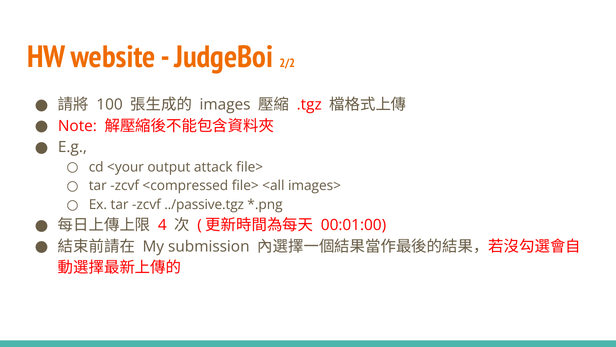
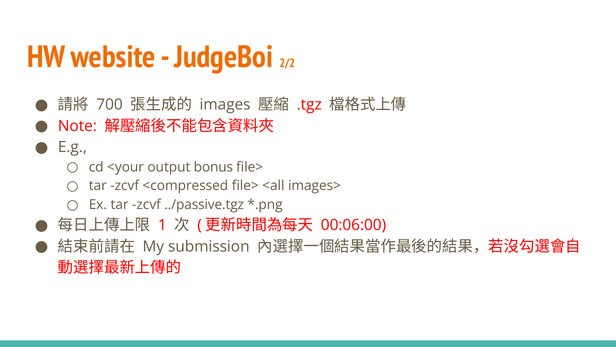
100: 100 -> 700 (110, 105)
attack: attack -> bonus (213, 167)
4: 4 -> 1 (162, 225)
00:01:00: 00:01:00 -> 00:06:00 (354, 225)
